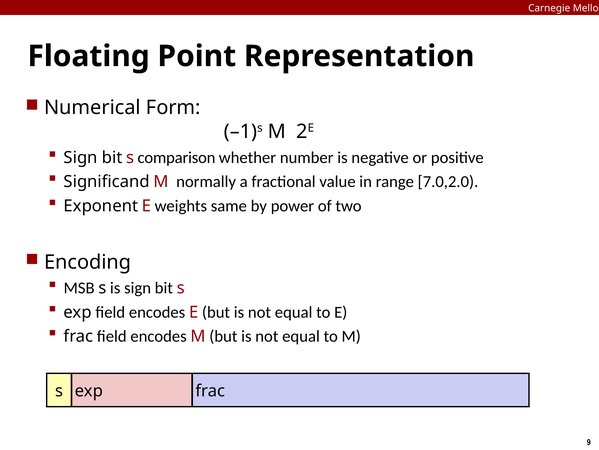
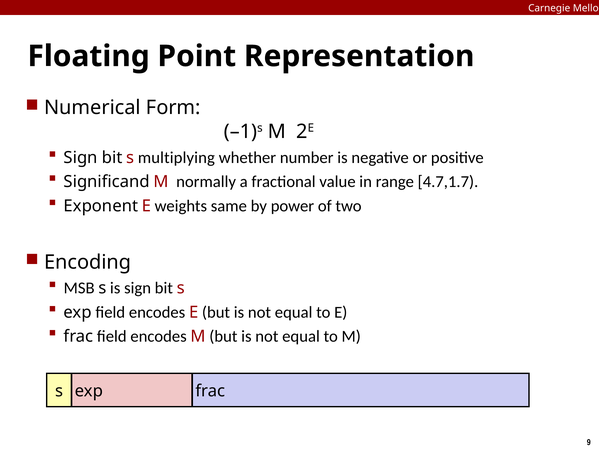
comparison: comparison -> multiplying (176, 157)
7.0,2.0: 7.0,2.0 -> 4.7,1.7 (448, 181)
